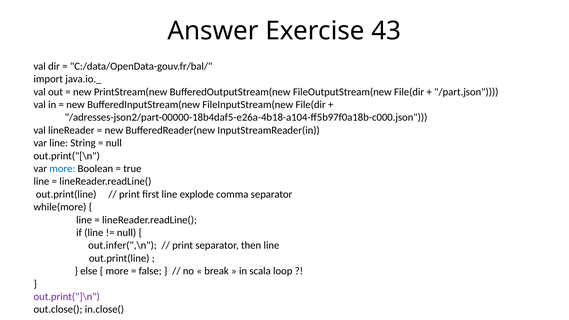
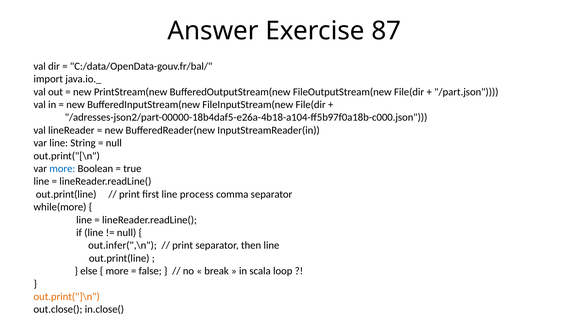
43: 43 -> 87 (386, 31)
explode: explode -> process (197, 194)
out.print("]\n colour: purple -> orange (67, 297)
